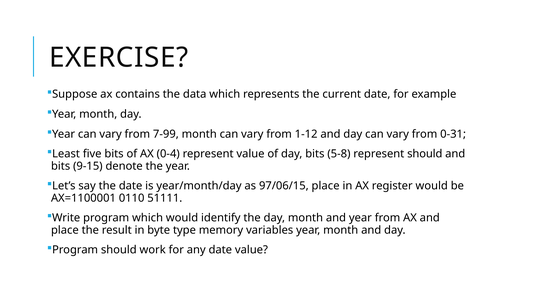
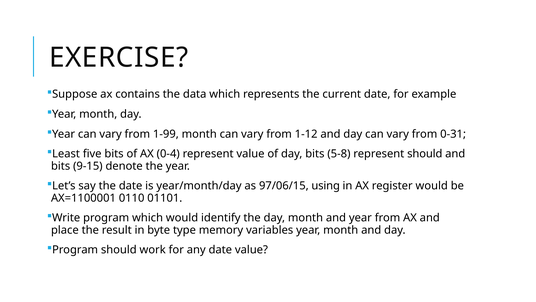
7-99: 7-99 -> 1-99 (166, 134)
97/06/15 place: place -> using (326, 186)
51111: 51111 -> 01101 (165, 198)
